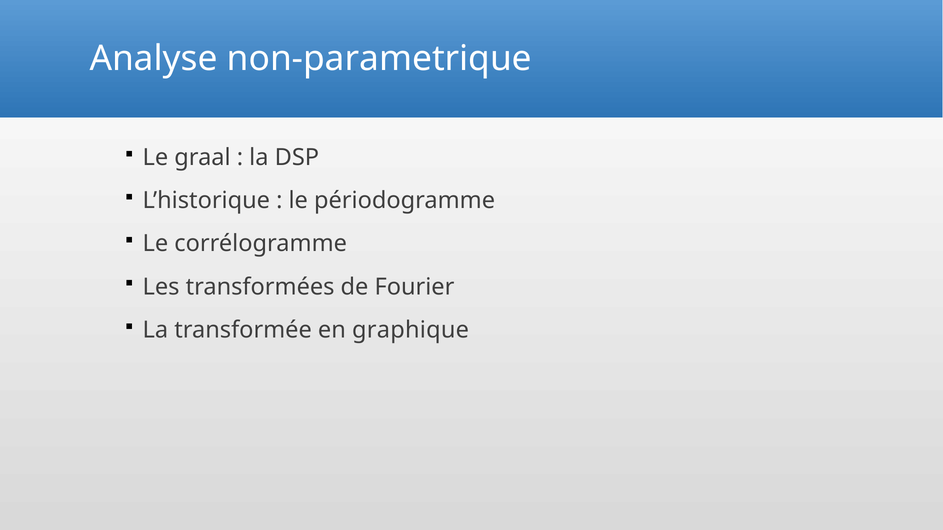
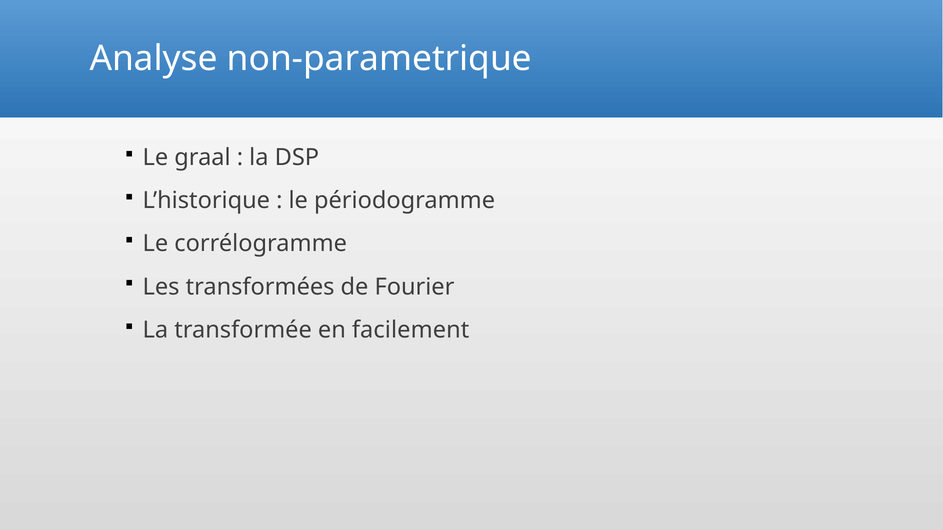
graphique: graphique -> facilement (411, 330)
